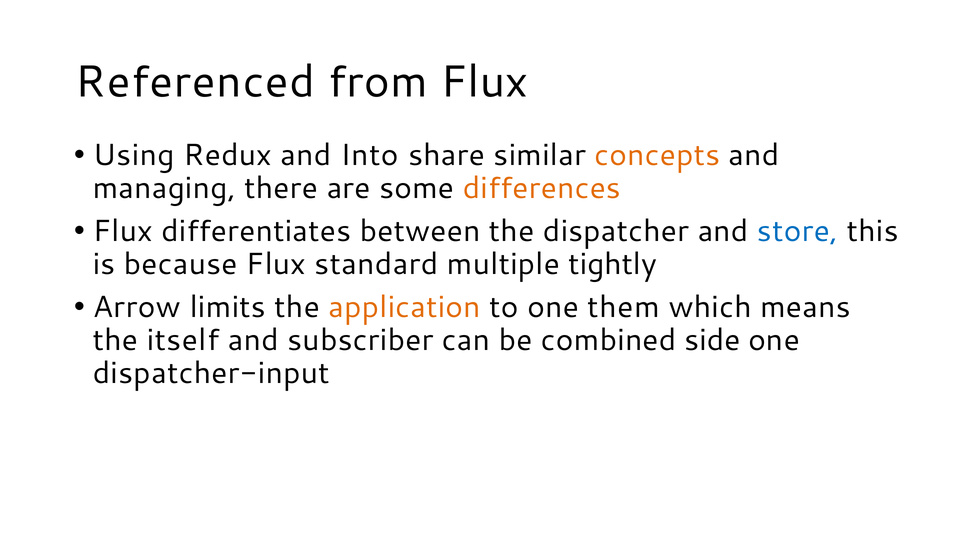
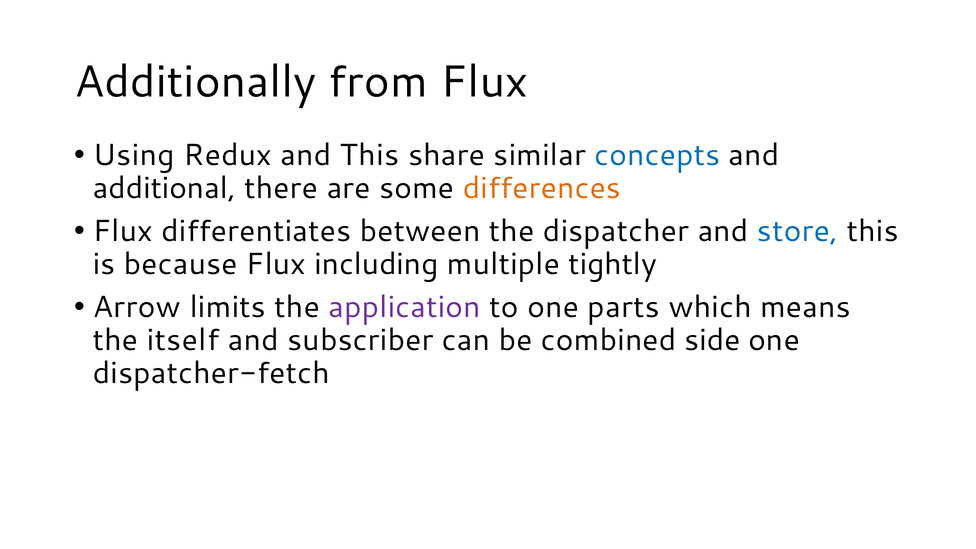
Referenced: Referenced -> Additionally (195, 82)
and Into: Into -> This (370, 155)
concepts colour: orange -> blue (657, 155)
managing: managing -> additional (164, 188)
standard: standard -> including (376, 264)
application colour: orange -> purple (405, 307)
them: them -> parts (624, 307)
dispatcher-input: dispatcher-input -> dispatcher-fetch (211, 373)
